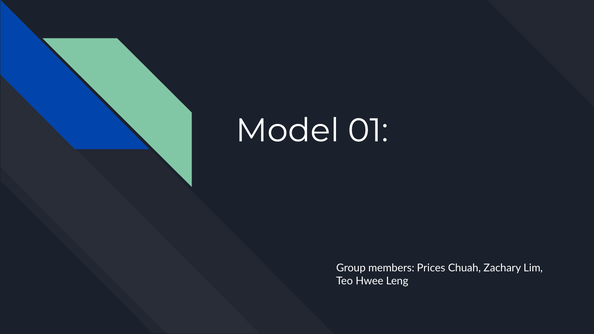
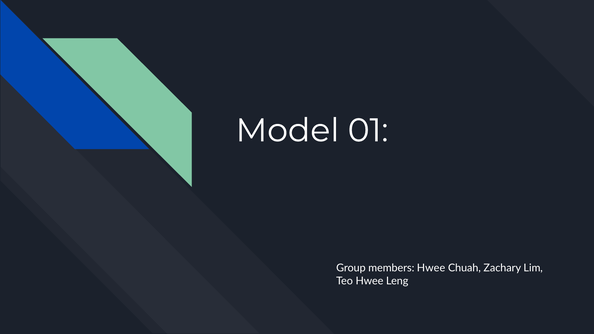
members Prices: Prices -> Hwee (431, 268)
